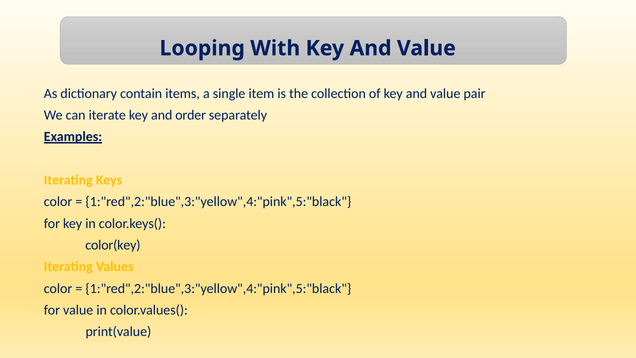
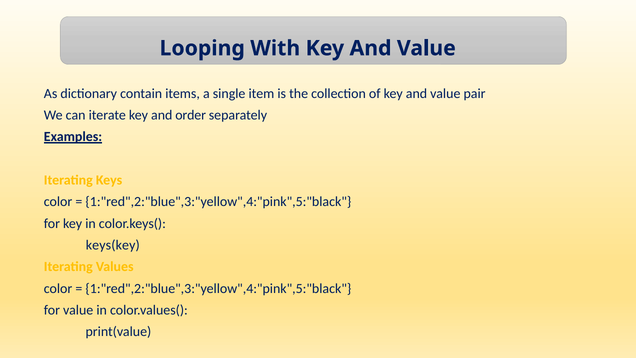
color(key: color(key -> keys(key (113, 245)
